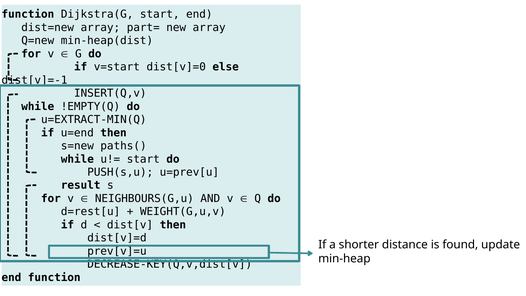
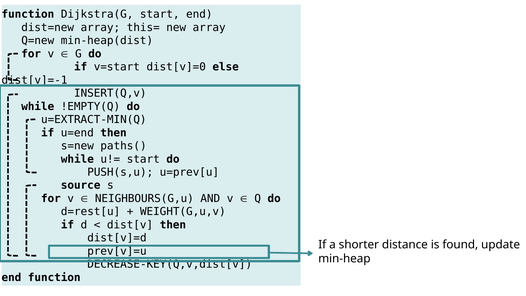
part=: part= -> this= (143, 27)
result: result -> source (81, 185)
